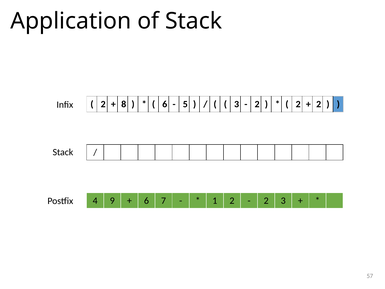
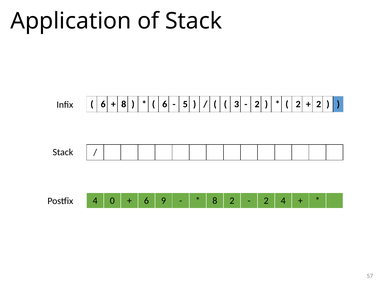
2: 2 -> 6 (103, 104)
9: 9 -> 0 (112, 200)
7: 7 -> 9 (164, 200)
1: 1 -> 8 (215, 200)
2 3: 3 -> 4 (283, 200)
